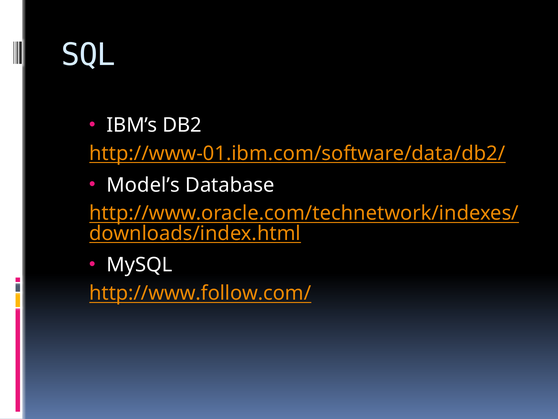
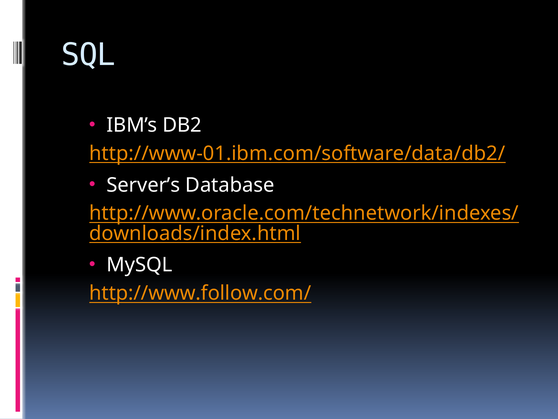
Model’s: Model’s -> Server’s (143, 185)
